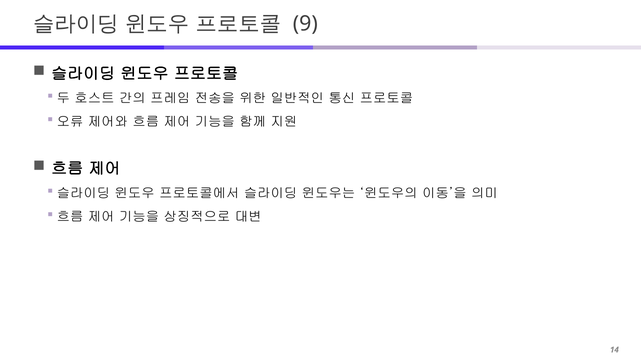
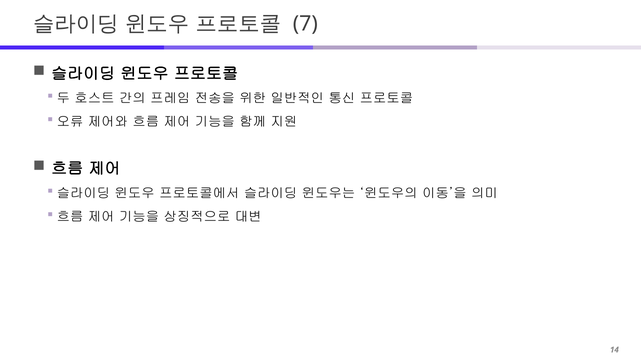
9: 9 -> 7 (305, 24)
